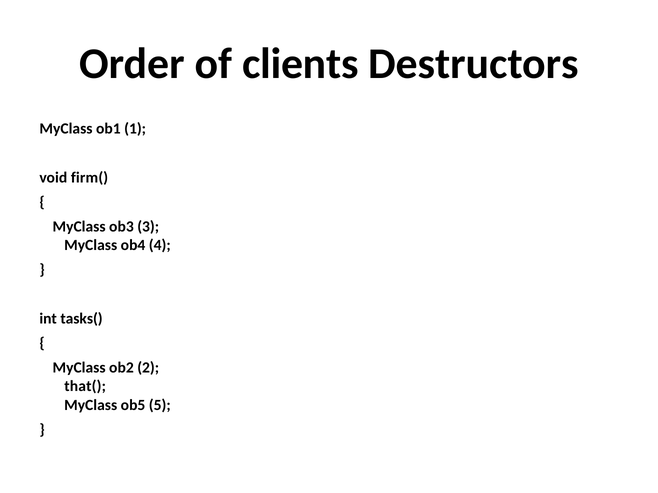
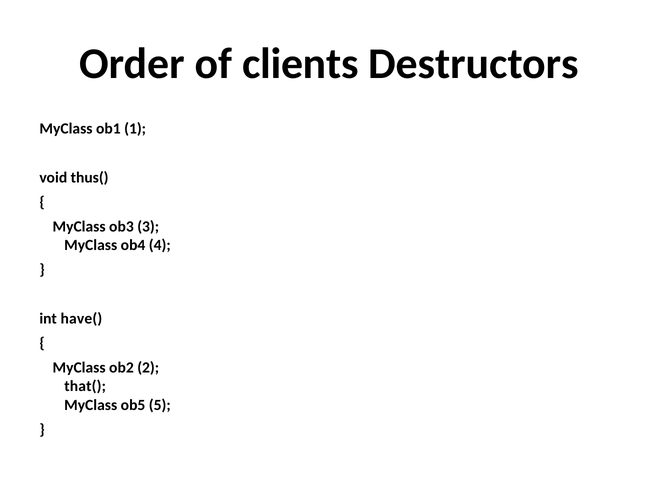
firm(: firm( -> thus( (90, 178)
tasks(: tasks( -> have( (81, 319)
